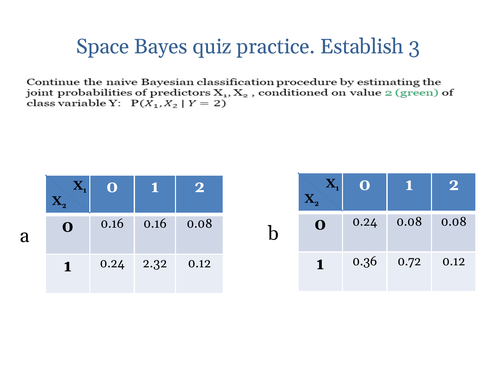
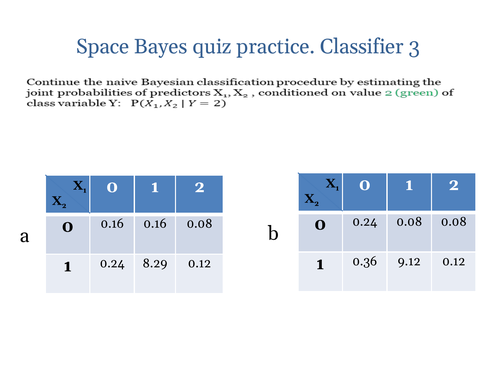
Establish: Establish -> Classifier (362, 47)
0.72: 0.72 -> 9.12 (409, 262)
2.32: 2.32 -> 8.29 (155, 264)
